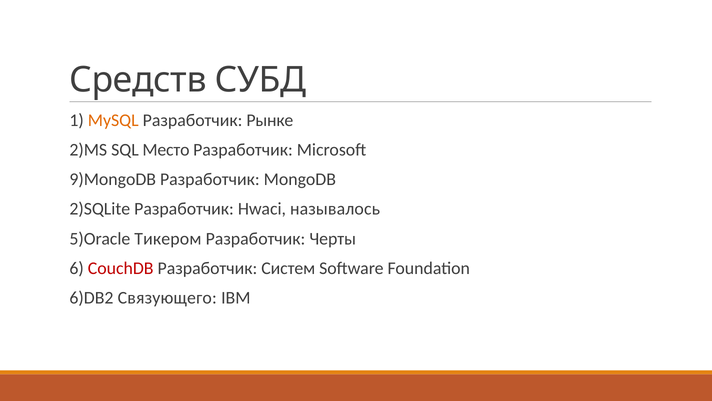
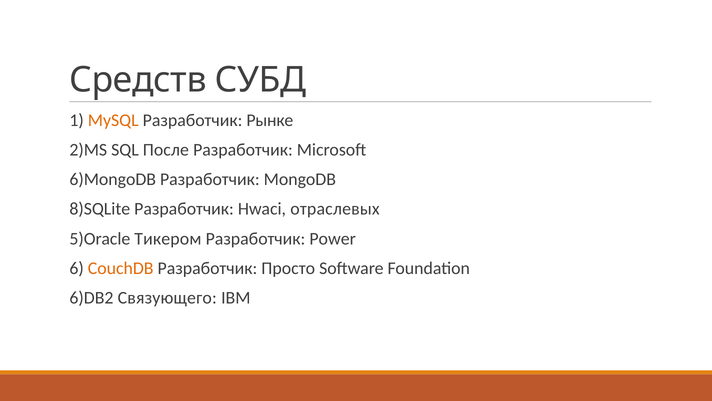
Место: Место -> После (166, 150)
9)MongoDB: 9)MongoDB -> 6)MongoDB (113, 179)
2)SQLite: 2)SQLite -> 8)SQLite (100, 209)
называлось: называлось -> отраслевых (335, 209)
Черты: Черты -> Power (333, 238)
CouchDB colour: red -> orange (121, 268)
Систем: Систем -> Просто (288, 268)
